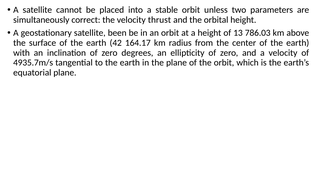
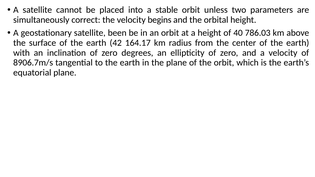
thrust: thrust -> begins (160, 20)
13: 13 -> 40 (238, 33)
4935.7m/s: 4935.7m/s -> 8906.7m/s (33, 63)
